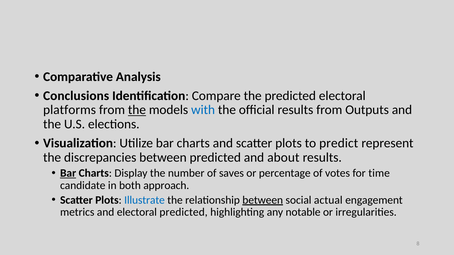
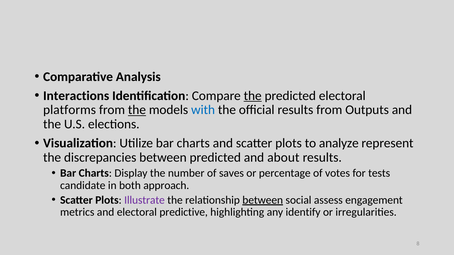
Conclusions: Conclusions -> Interactions (76, 96)
the underline: none -> present (253, 96)
predict: predict -> analyze (339, 143)
Bar underline: present -> none (68, 173)
time: time -> tests (379, 173)
Illustrate colour: blue -> purple (145, 200)
actual: actual -> assess (328, 200)
electoral predicted: predicted -> predictive (184, 213)
notable: notable -> identify (303, 213)
